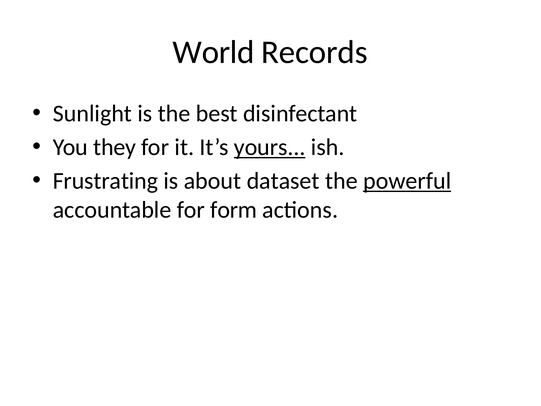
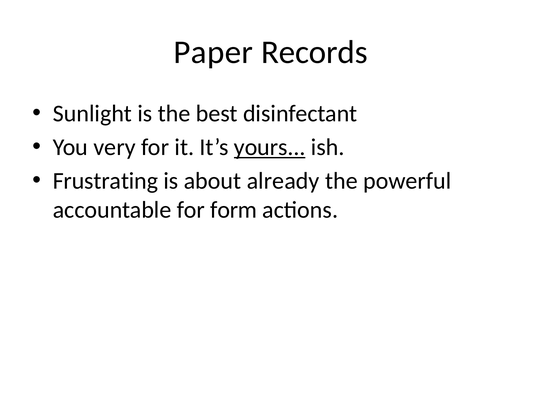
World: World -> Paper (213, 52)
they: they -> very (115, 147)
dataset: dataset -> already (283, 181)
powerful underline: present -> none (407, 181)
